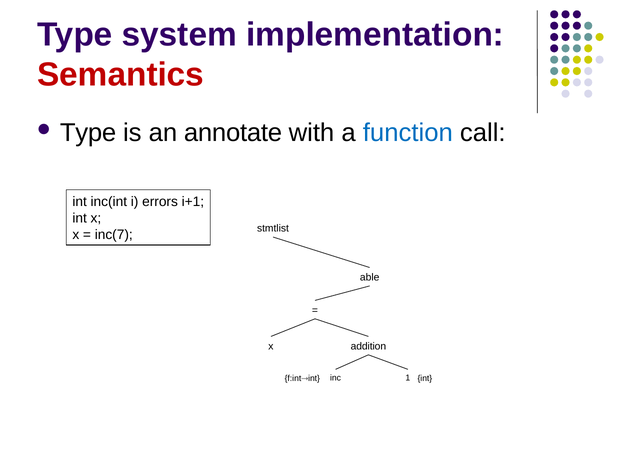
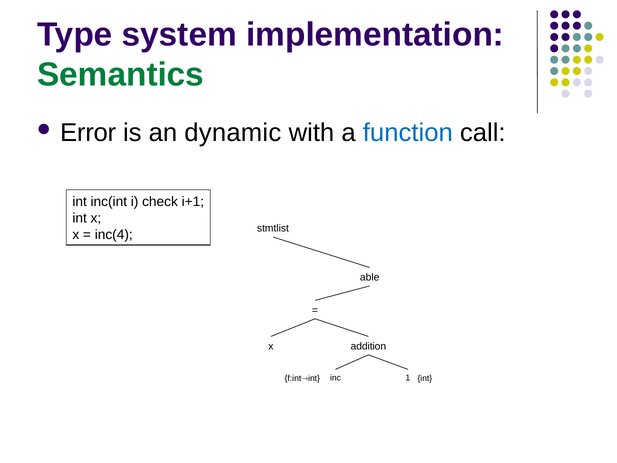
Semantics colour: red -> green (121, 75)
Type: Type -> Error (88, 133)
annotate: annotate -> dynamic (233, 133)
errors: errors -> check (160, 202)
inc(7: inc(7 -> inc(4 (114, 235)
